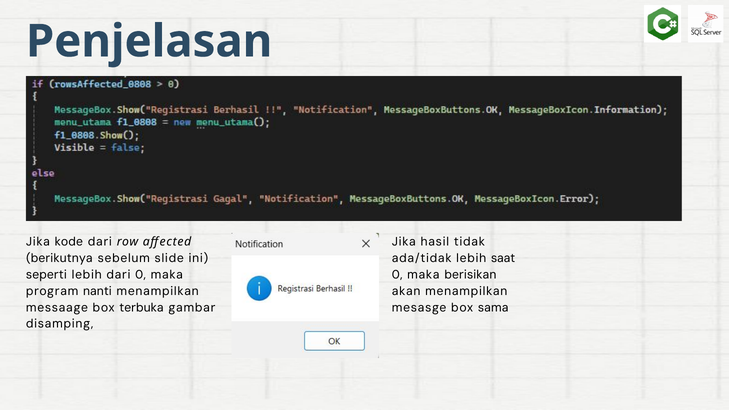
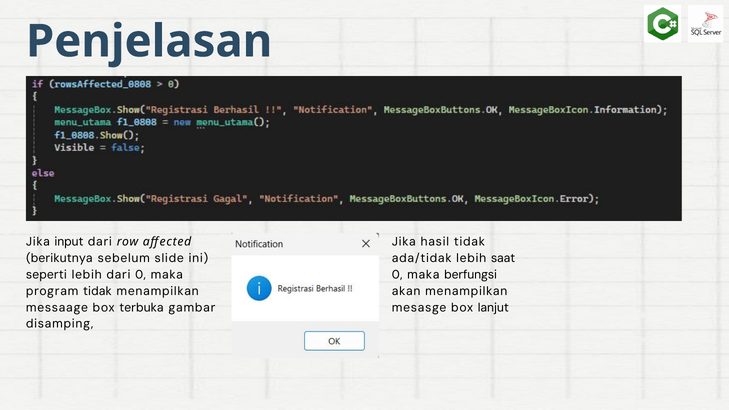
kode: kode -> input (69, 242)
berisikan: berisikan -> berfungsi (471, 275)
program nanti: nanti -> tidak (97, 291)
sama: sama -> lanjut (493, 308)
